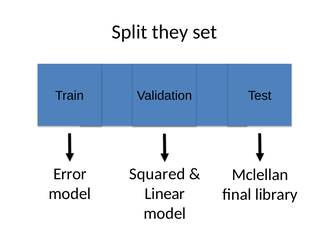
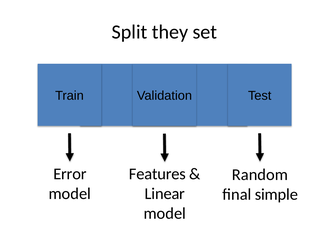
Squared: Squared -> Features (157, 174)
Mclellan: Mclellan -> Random (260, 175)
library: library -> simple (276, 194)
